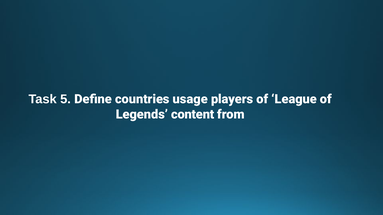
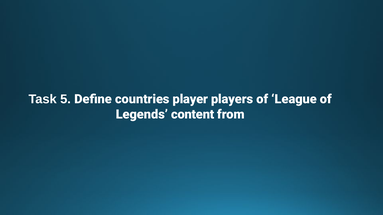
usage: usage -> player (190, 99)
